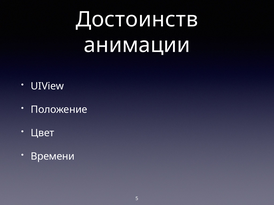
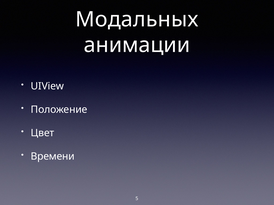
Достоинств: Достоинств -> Модальных (137, 20)
